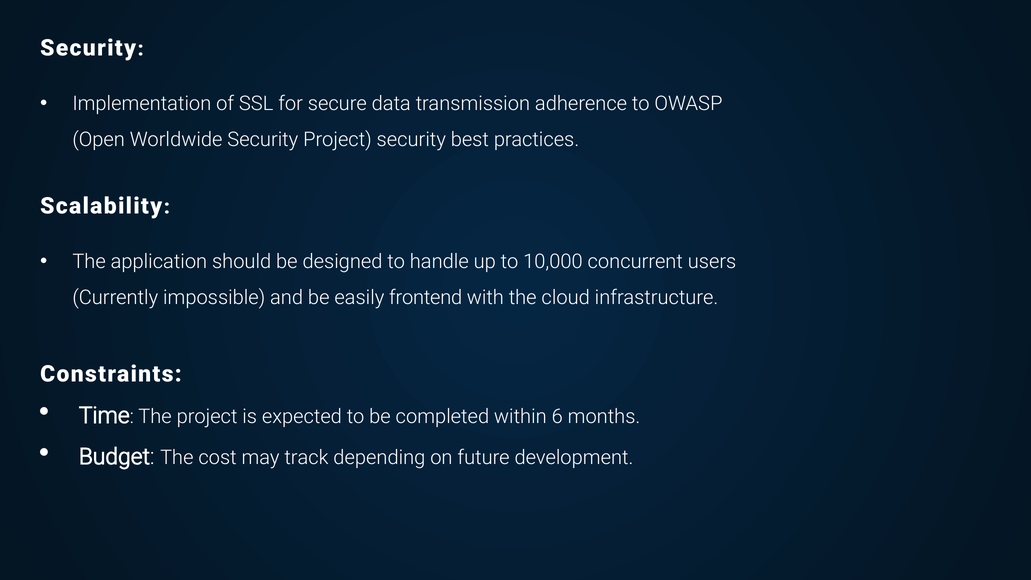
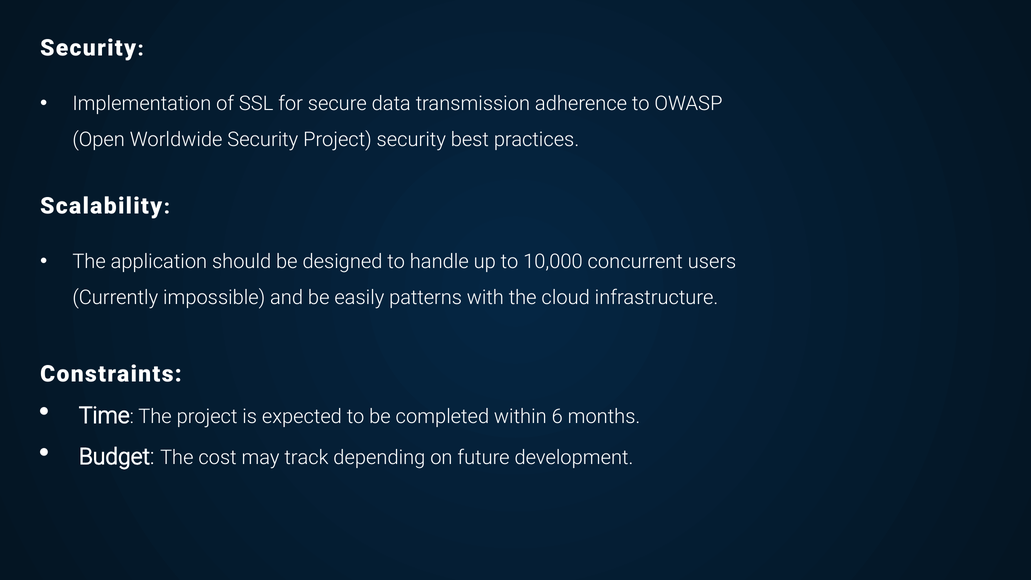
frontend: frontend -> patterns (426, 298)
